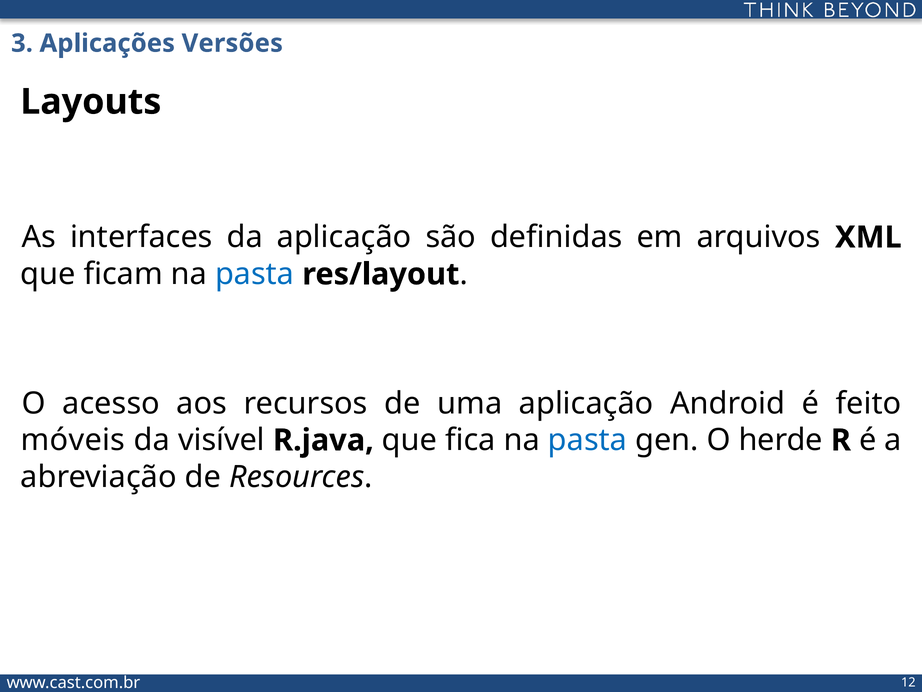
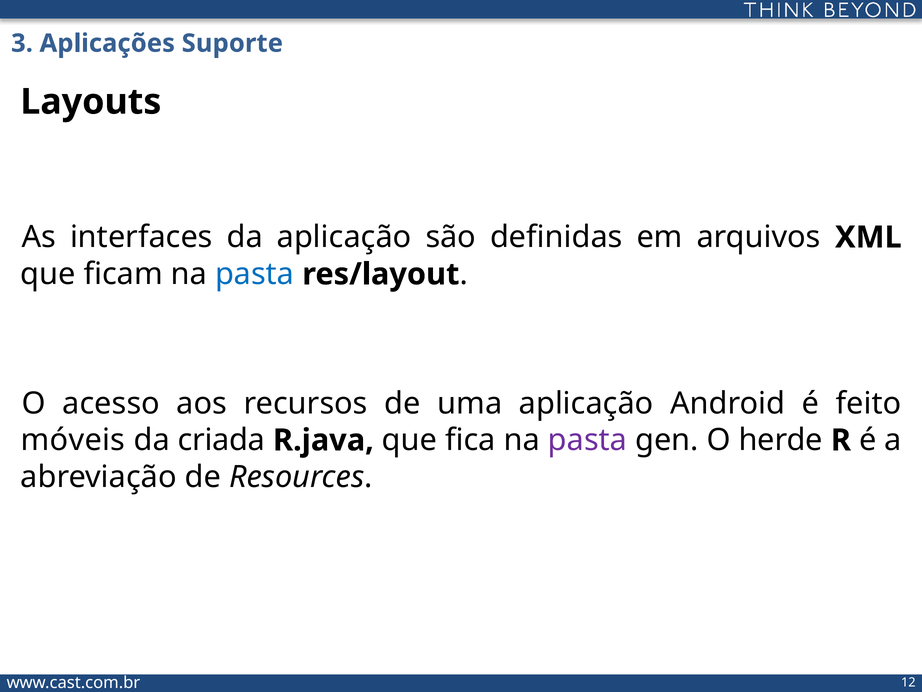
Versões: Versões -> Suporte (232, 43)
visível: visível -> criada (222, 440)
pasta colour: blue -> purple (588, 440)
